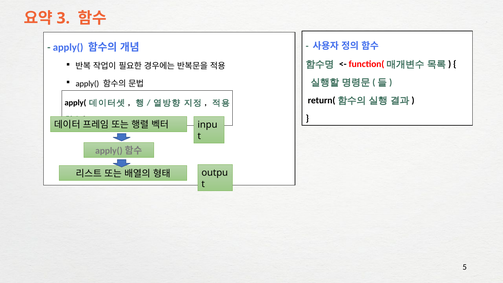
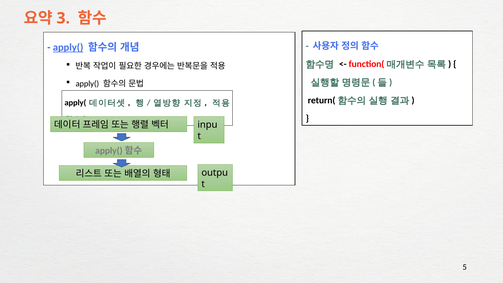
apply( underline: none -> present (68, 47)
